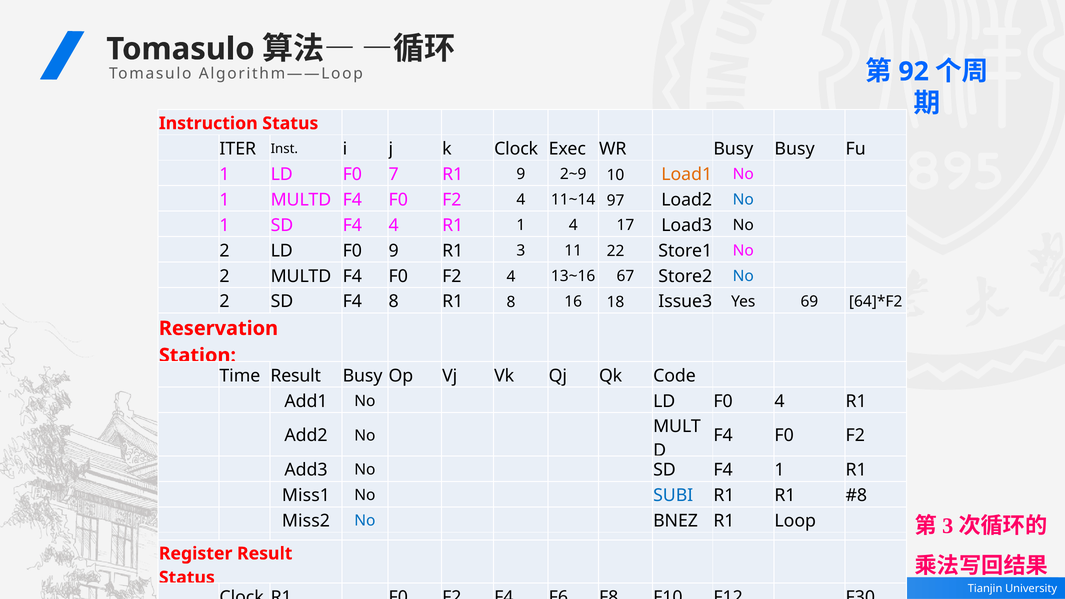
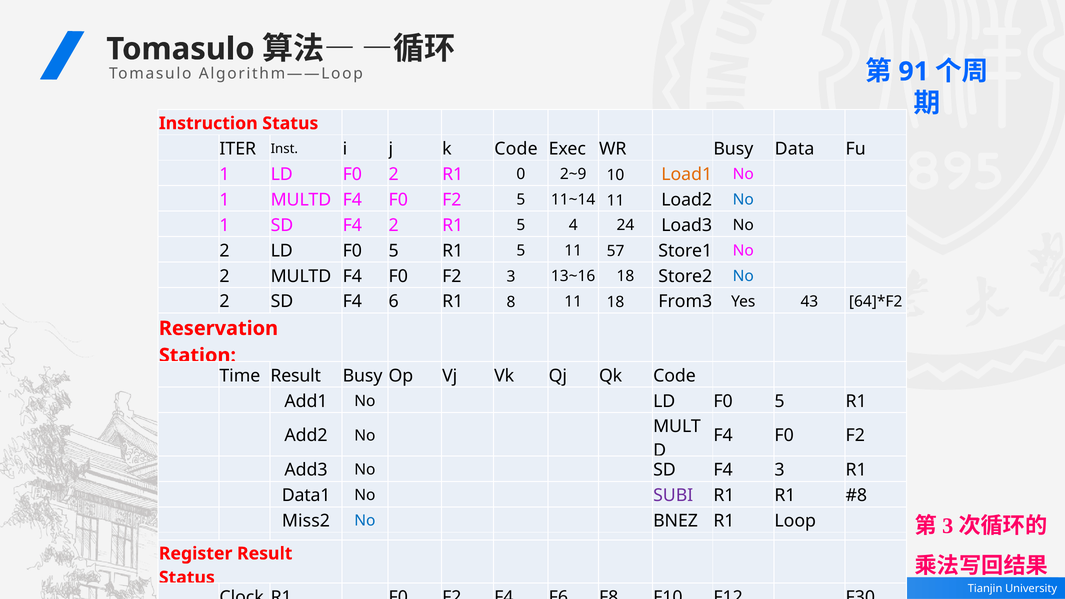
92: 92 -> 91 (914, 72)
k Clock: Clock -> Code (516, 149)
Busy Busy: Busy -> Data (795, 149)
F0 7: 7 -> 2 (394, 174)
R1 9: 9 -> 0 (521, 174)
4: 4 -> 5 (521, 200)
11~14 97: 97 -> 11 (616, 200)
F4 4: 4 -> 2 (394, 225)
1: 1 -> 5 (521, 225)
17: 17 -> 24 (625, 225)
2 LD F0 9: 9 -> 5 (394, 251)
3: 3 -> 5 (521, 251)
22: 22 -> 57 (616, 251)
4: 4 -> 3 (511, 277)
13~16 67: 67 -> 18 (625, 276)
F4 8: 8 -> 6 (394, 302)
8 16: 16 -> 11 (573, 302)
Issue3: Issue3 -> From3 (685, 302)
69: 69 -> 43 (809, 302)
No LD F0 4: 4 -> 5 (780, 401)
F4 1: 1 -> 3 (780, 470)
Miss1: Miss1 -> Data1 (306, 495)
SUBI colour: blue -> purple (673, 495)
